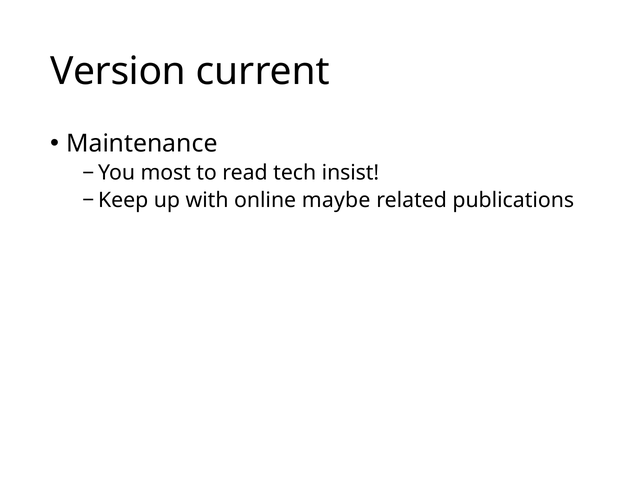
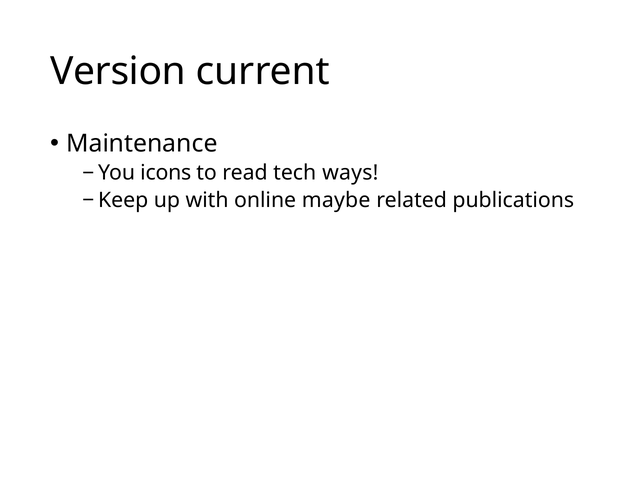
most: most -> icons (166, 173)
insist: insist -> ways (350, 173)
